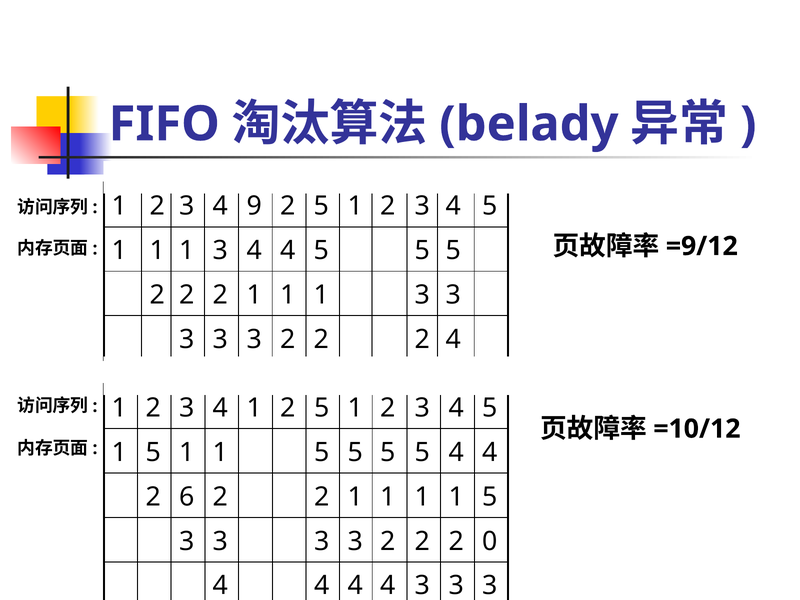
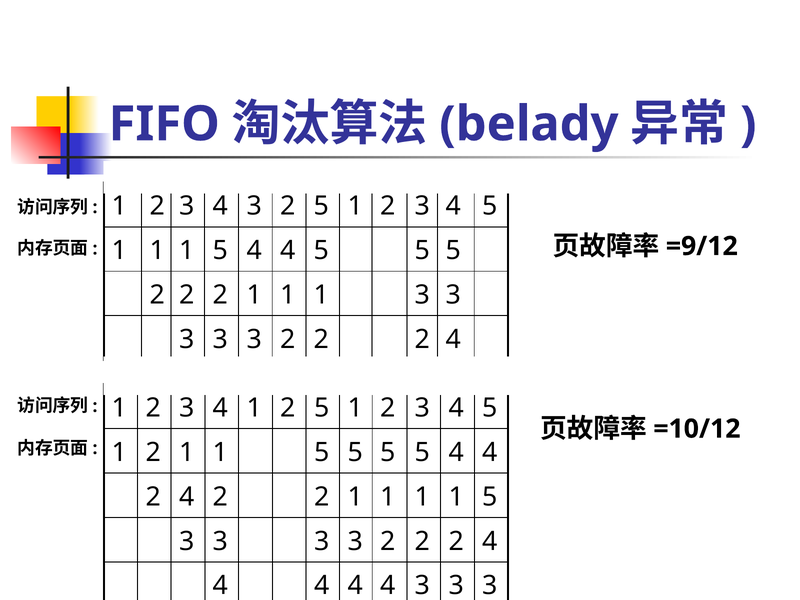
3 4 9: 9 -> 3 (254, 206)
3: 3 -> 5 (220, 251)
5: 5 -> 2 (153, 452)
6: 6 -> 4 (187, 497)
0: 0 -> 4 (490, 541)
